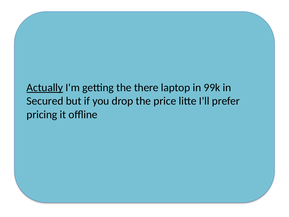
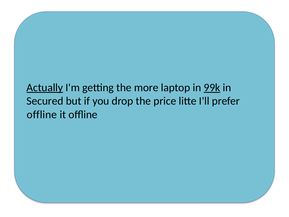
there: there -> more (146, 87)
99k underline: none -> present (212, 87)
pricing: pricing -> offline (42, 114)
